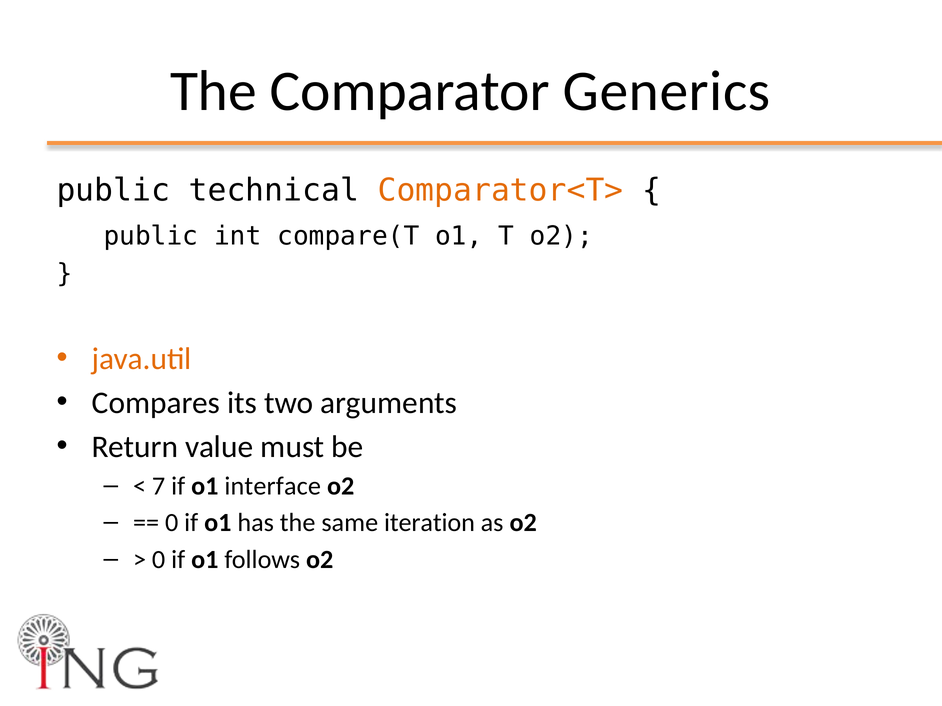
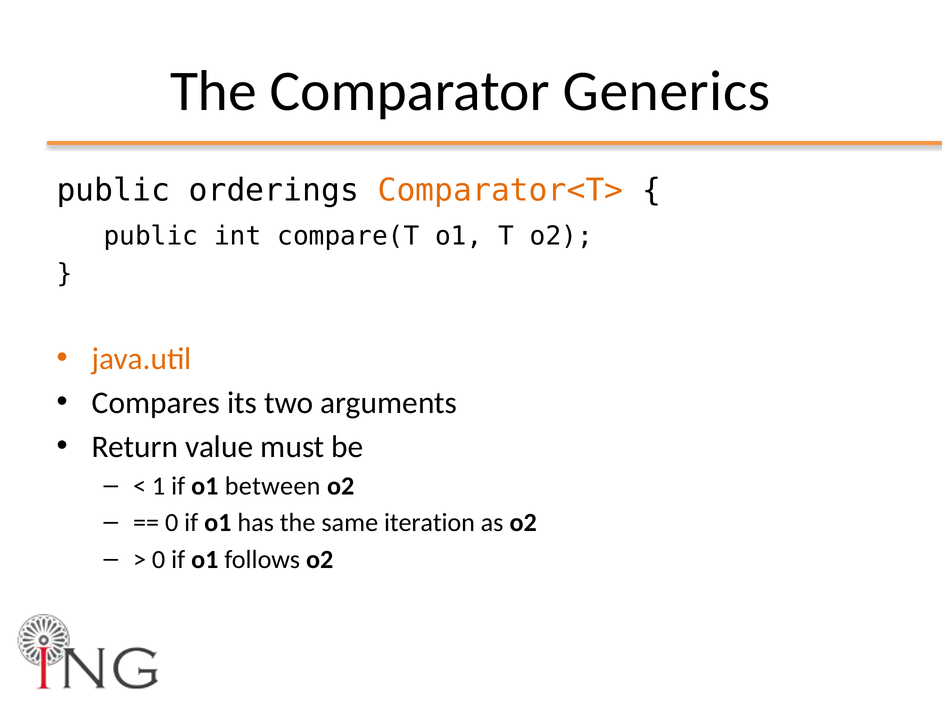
technical: technical -> orderings (274, 191)
7: 7 -> 1 (159, 486)
interface: interface -> between (273, 486)
